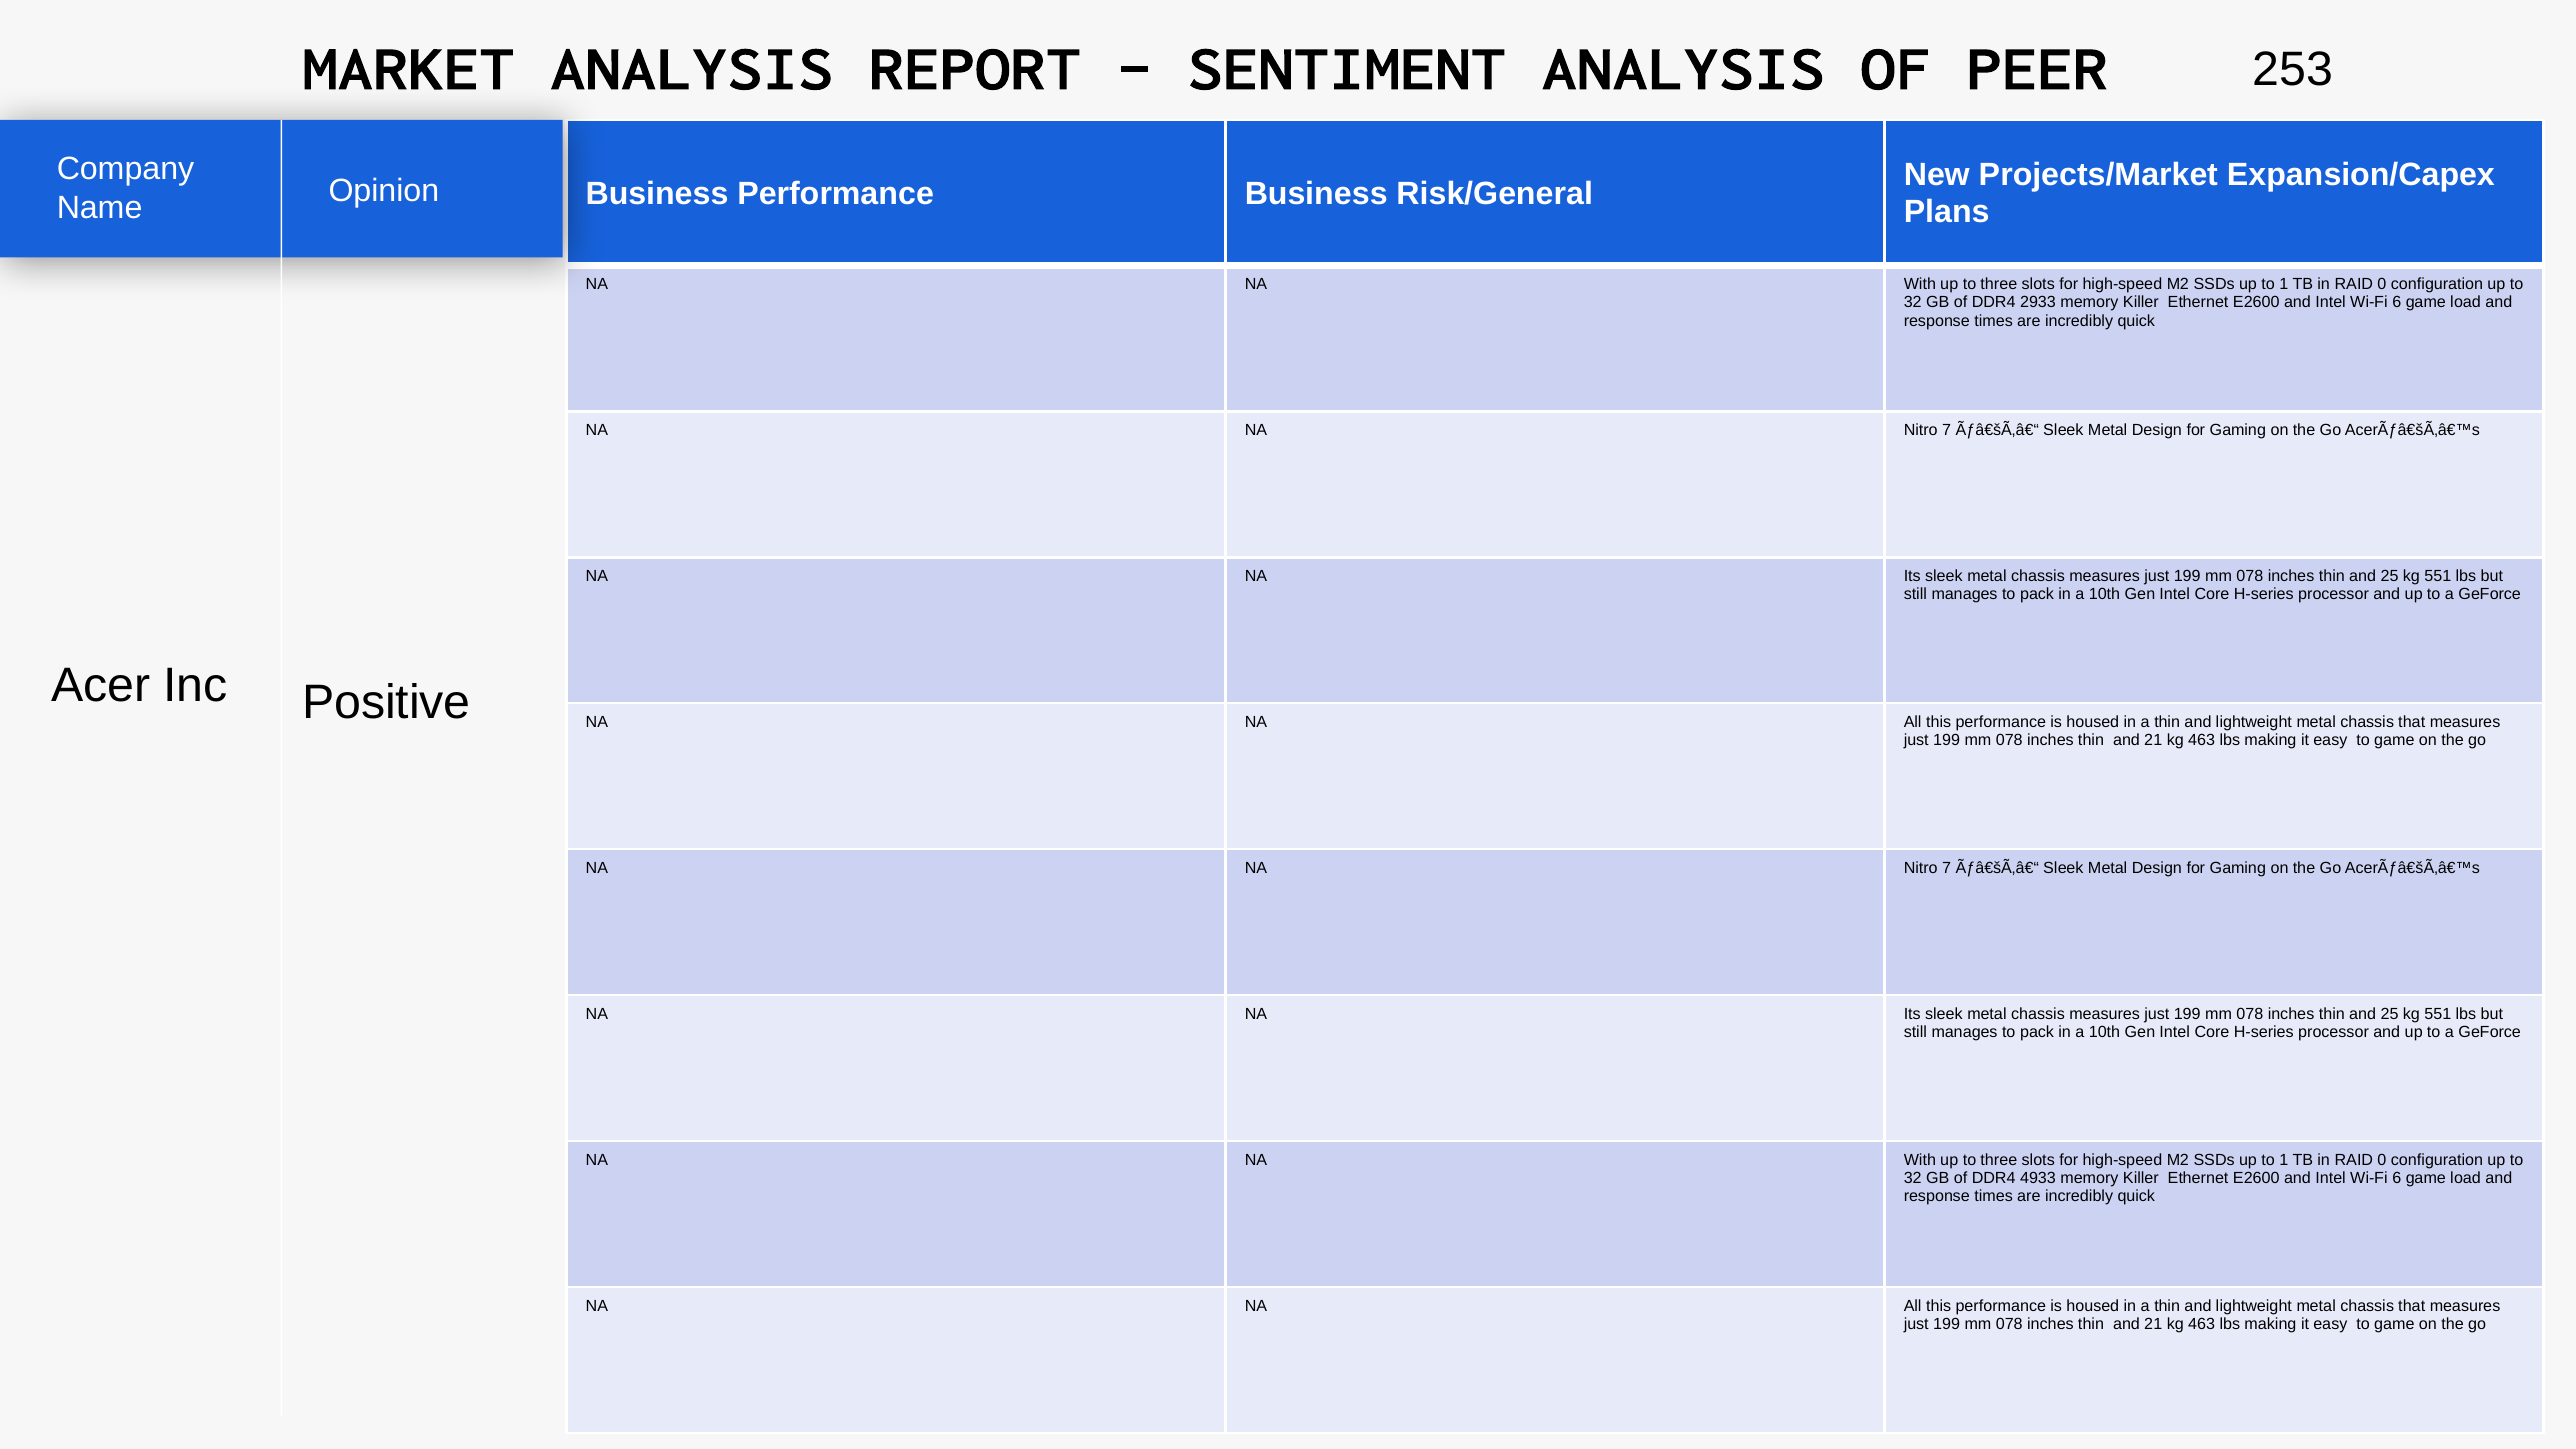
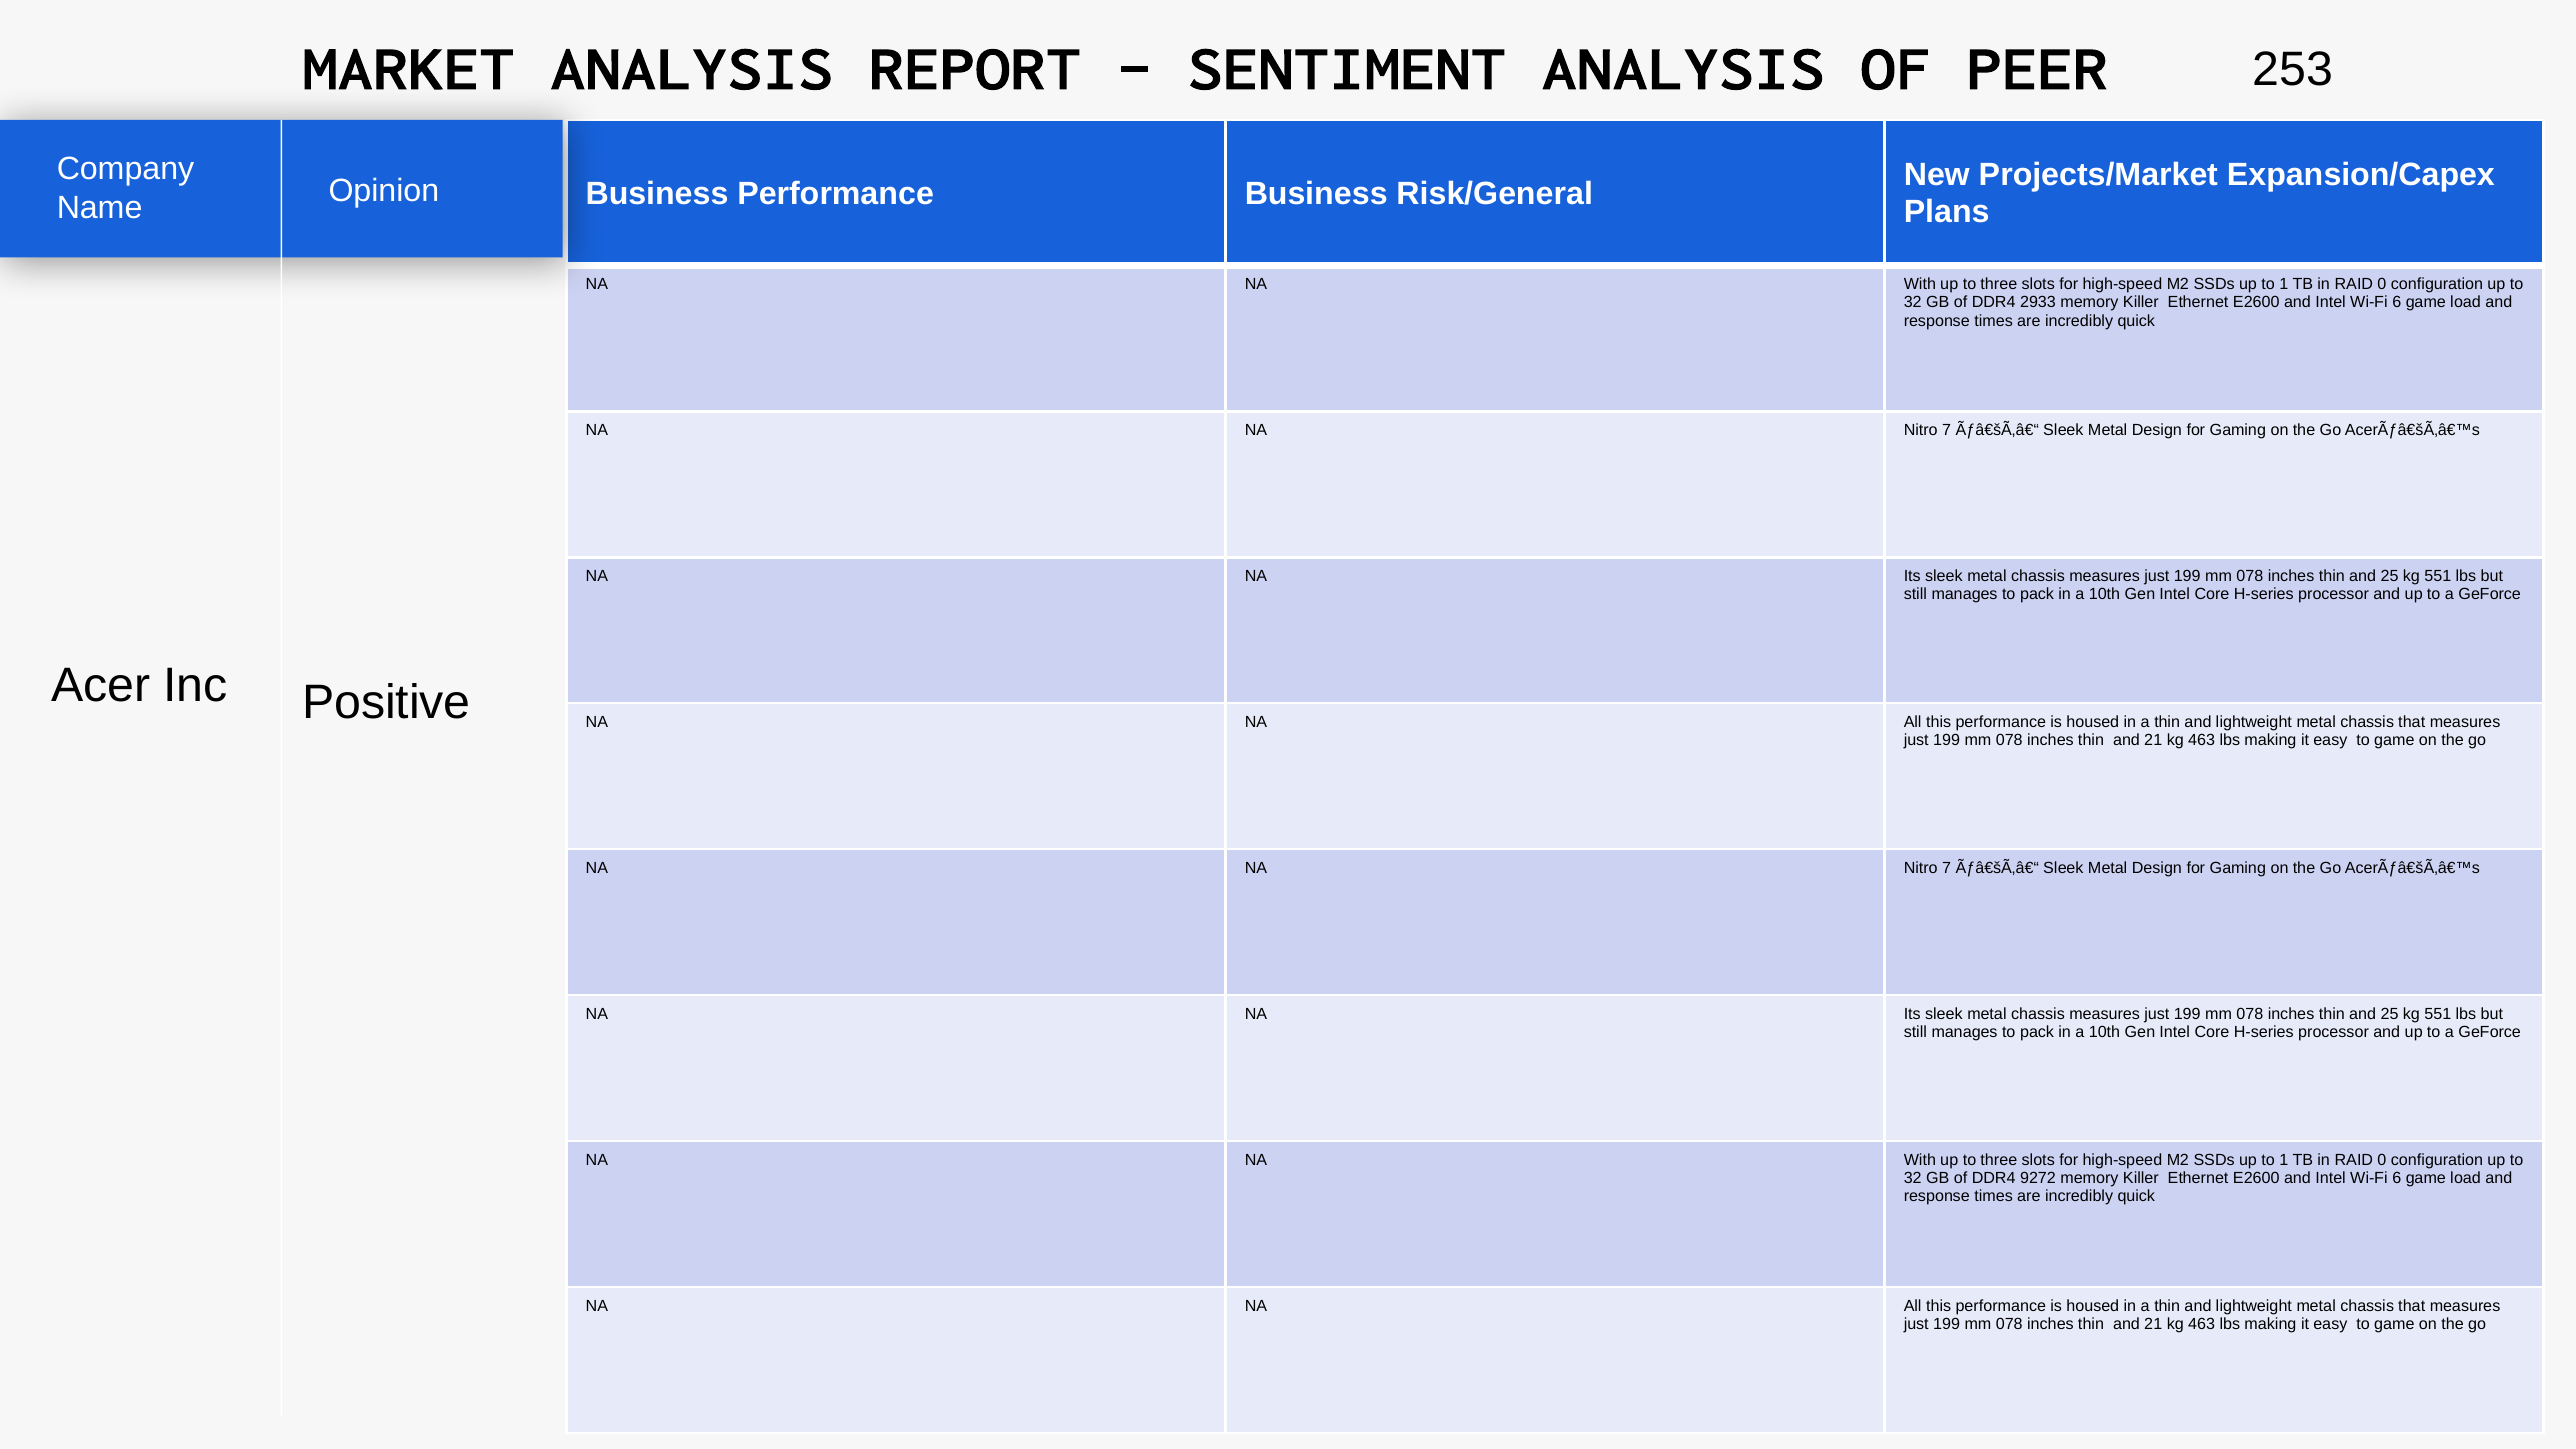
4933: 4933 -> 9272 (2038, 1178)
